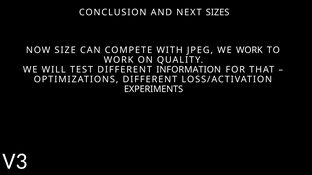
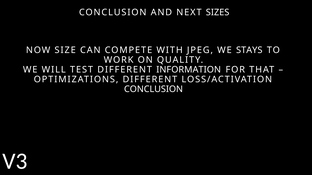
WE WORK: WORK -> STAYS (249, 50)
EXPERIMENTS: EXPERIMENTS -> CONCLUSION (154, 90)
